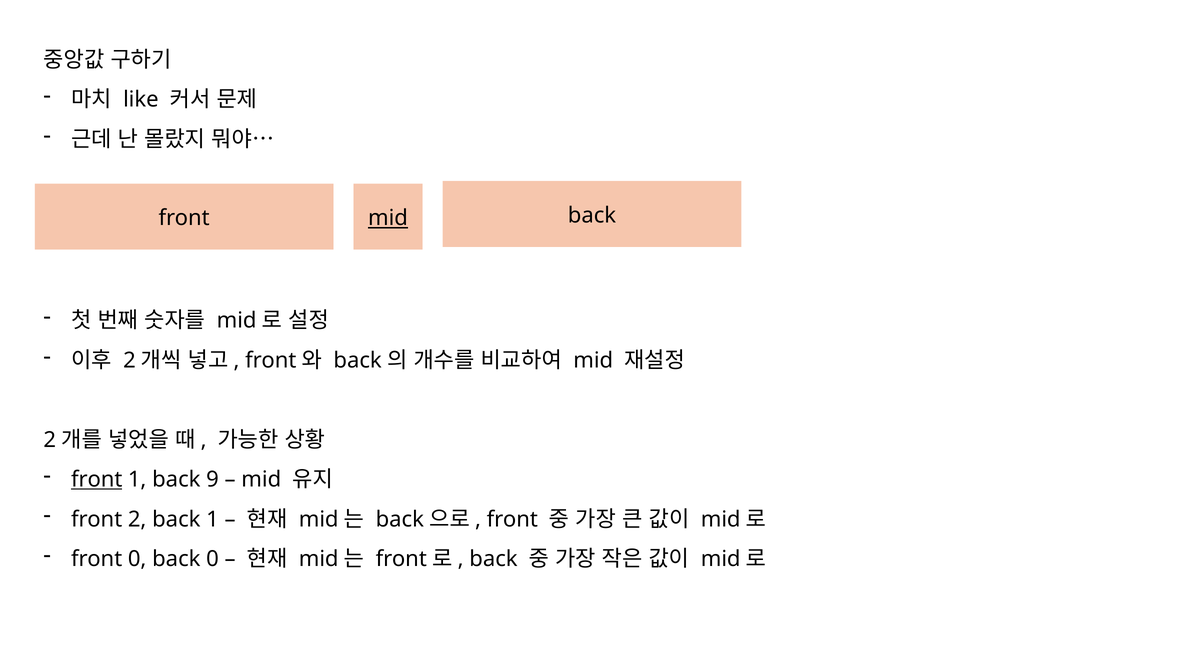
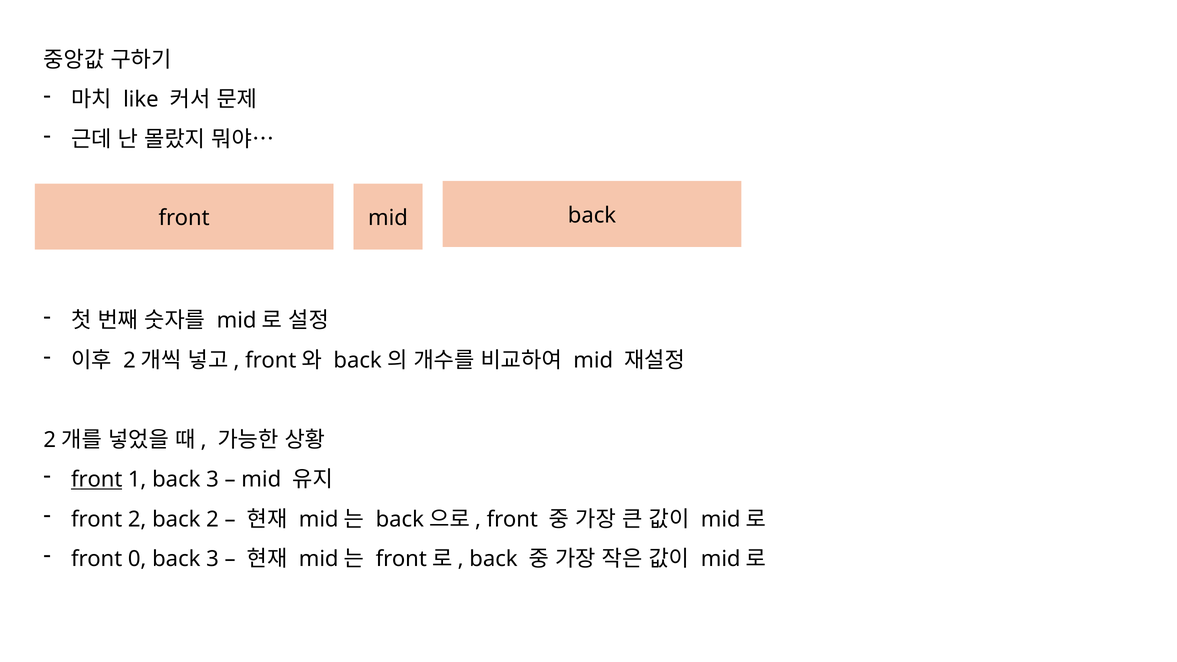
mid underline: present -> none (388, 218)
1 back 9: 9 -> 3 (213, 480)
back 1: 1 -> 2 (213, 519)
0 back 0: 0 -> 3 (213, 559)
